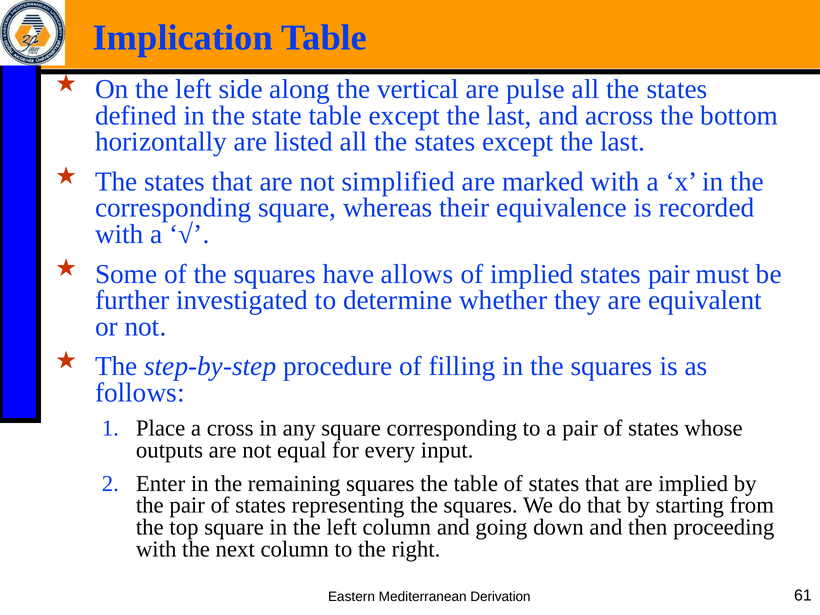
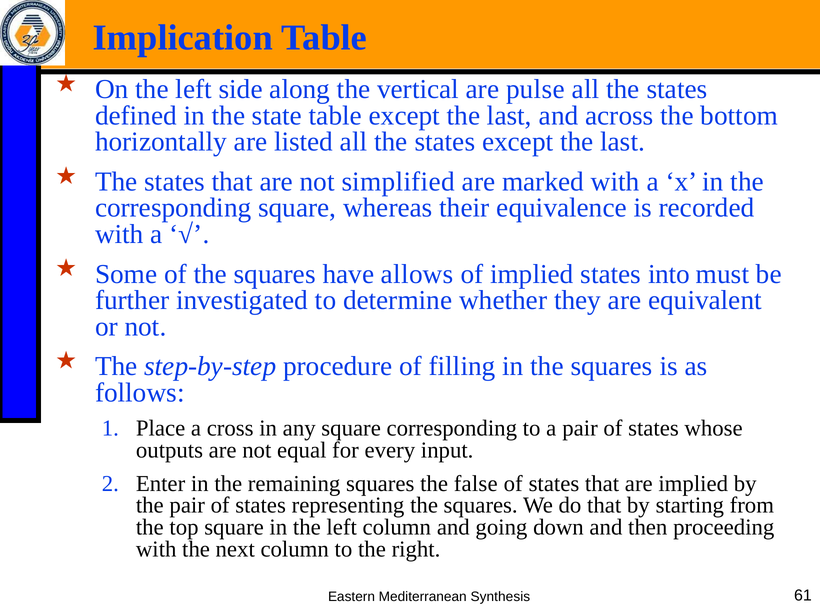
states pair: pair -> into (669, 274)
the table: table -> false (476, 484)
Derivation: Derivation -> Synthesis (500, 597)
